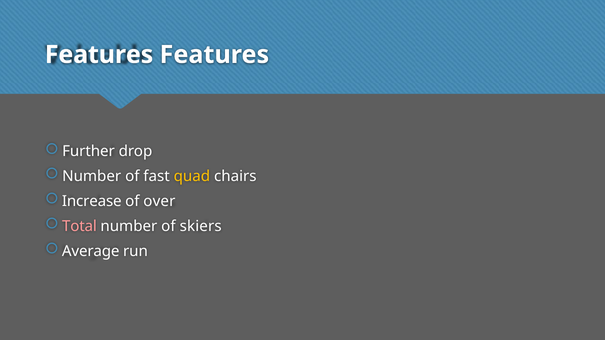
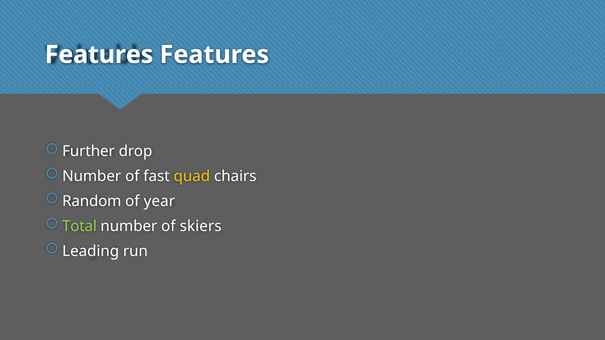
Increase: Increase -> Random (92, 202)
over: over -> year (159, 202)
Total colour: pink -> light green (79, 227)
Average: Average -> Leading (91, 251)
